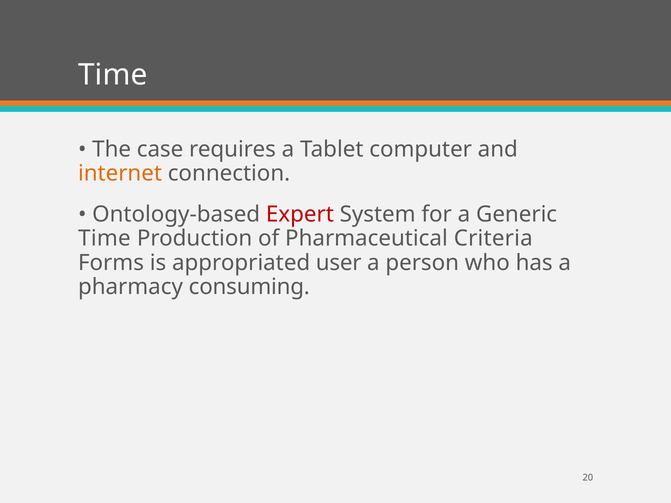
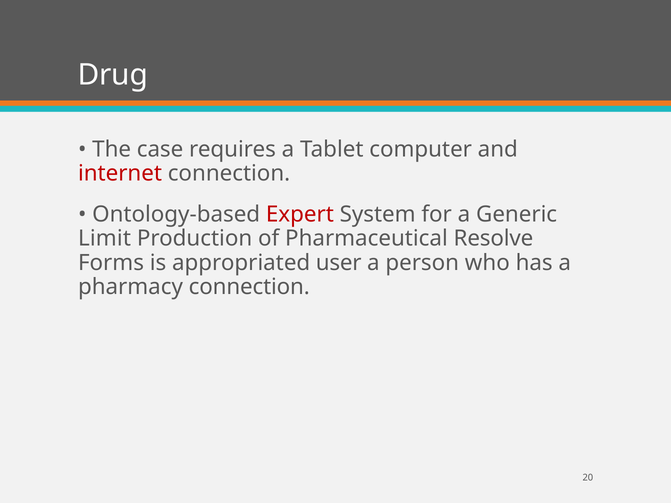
Time: Time -> Drug (113, 75)
internet colour: orange -> red (120, 174)
Time: Time -> Limit (104, 239)
Criteria: Criteria -> Resolve (493, 239)
pharmacy consuming: consuming -> connection (249, 287)
